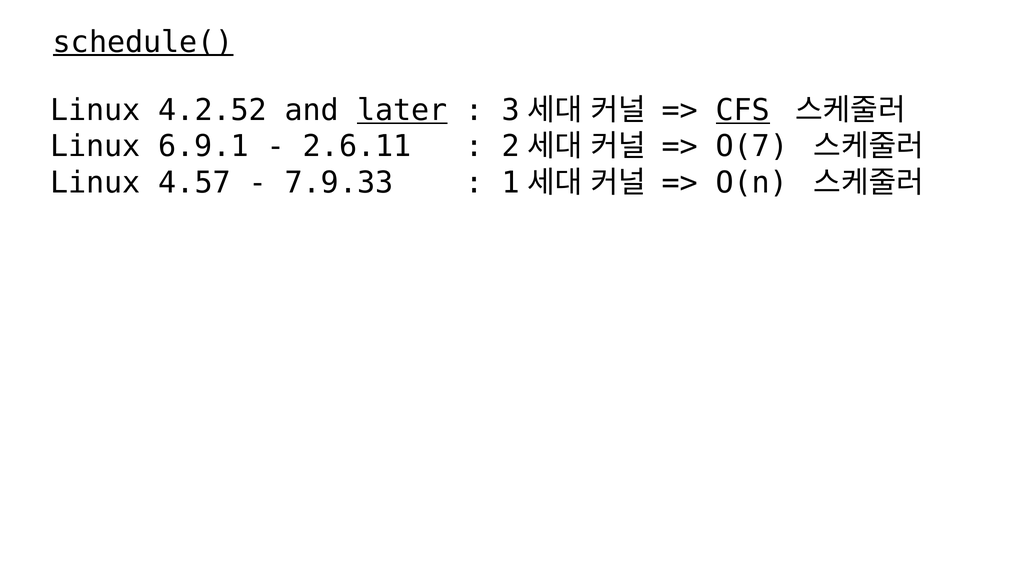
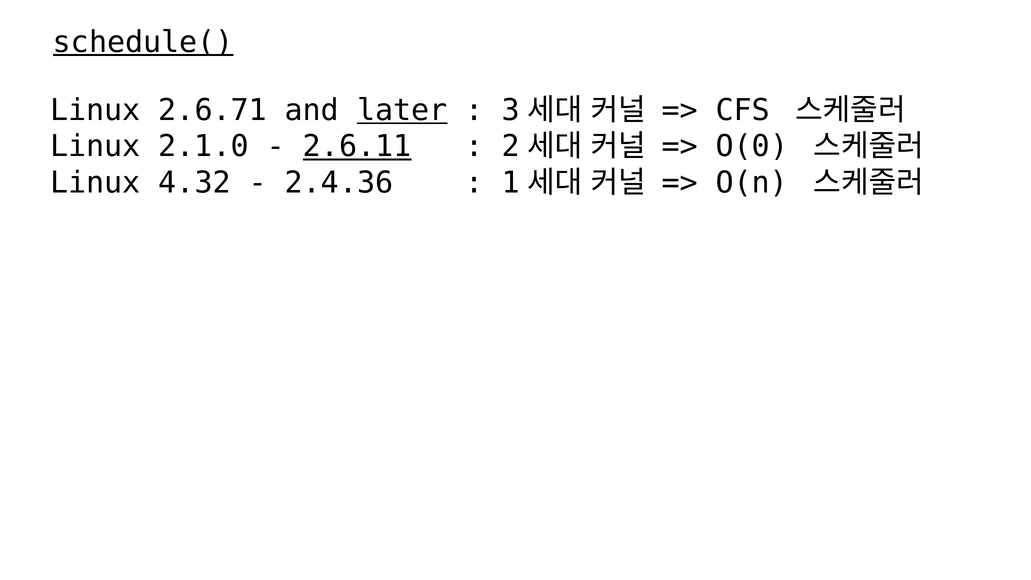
4.2.52: 4.2.52 -> 2.6.71 (213, 110)
CFS underline: present -> none (743, 110)
6.9.1: 6.9.1 -> 2.1.0 (204, 146)
2.6.11 underline: none -> present (357, 146)
O(7: O(7 -> O(0 (752, 146)
4.57: 4.57 -> 4.32 (195, 183)
7.9.33: 7.9.33 -> 2.4.36 (339, 183)
